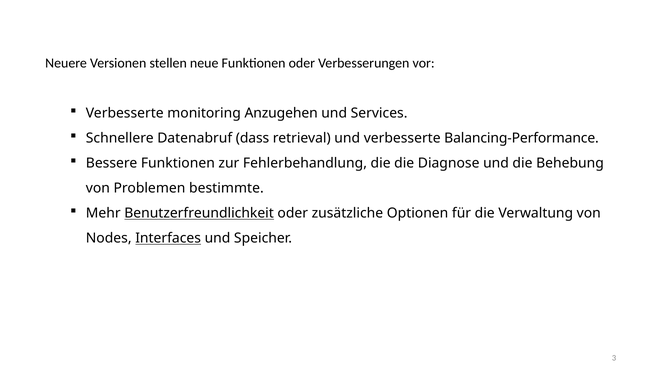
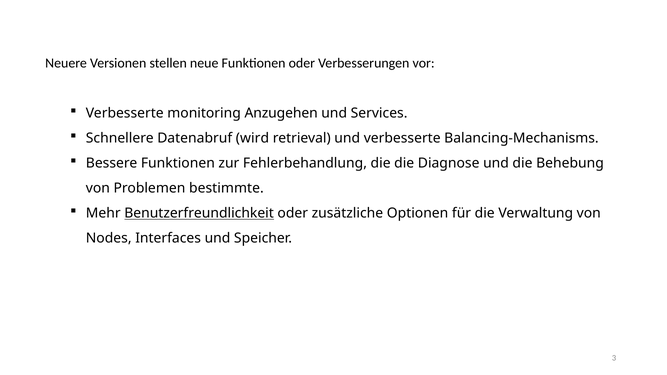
dass: dass -> wird (252, 138)
Balancing-Performance: Balancing-Performance -> Balancing-Mechanisms (521, 138)
Interfaces underline: present -> none (168, 238)
